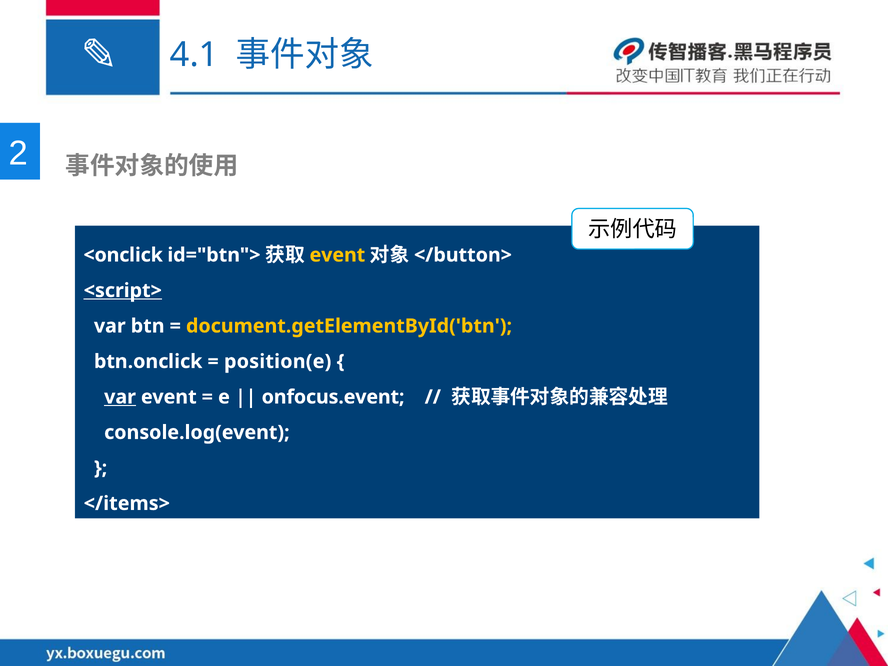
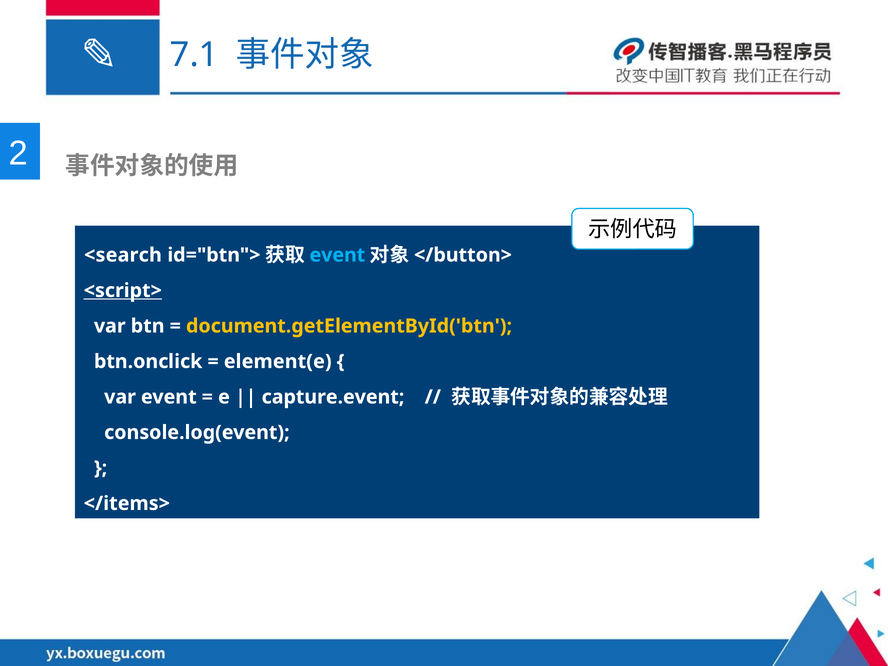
4.1: 4.1 -> 7.1 (194, 55)
<onclick: <onclick -> <search (123, 255)
event colour: yellow -> light blue (337, 255)
position(e: position(e -> element(e (278, 362)
var underline: present -> none (120, 397)
onfocus.event: onfocus.event -> capture.event (333, 397)
